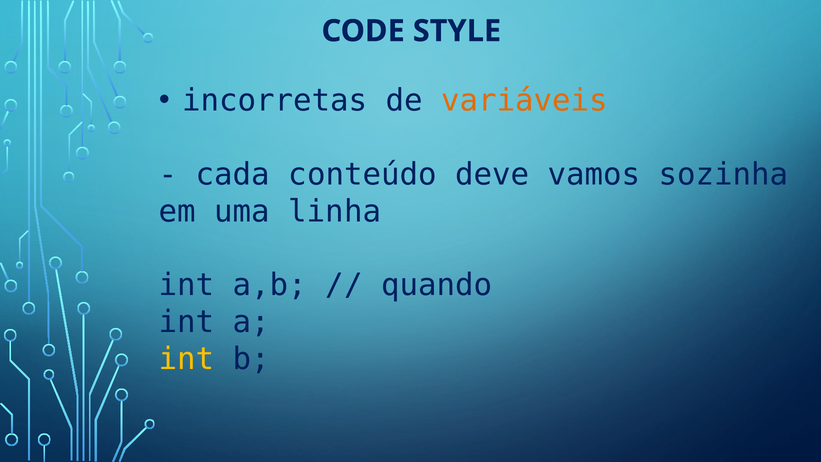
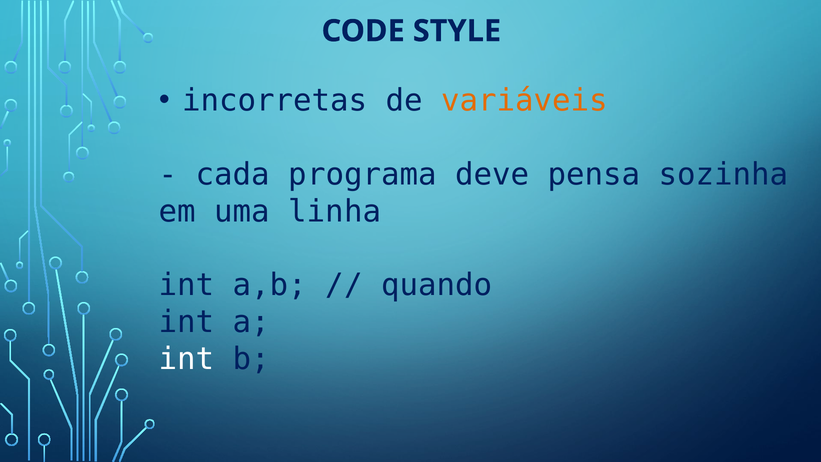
conteúdo: conteúdo -> programa (363, 174)
vamos: vamos -> pensa (594, 174)
int colour: yellow -> white (187, 359)
